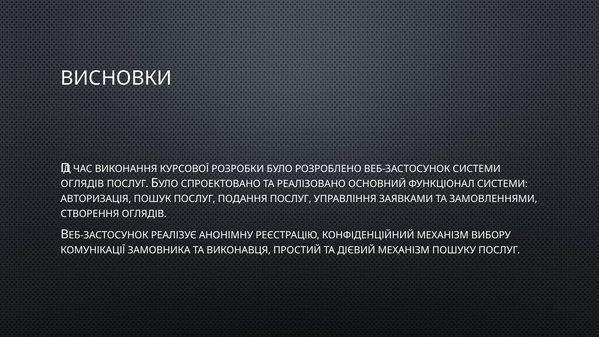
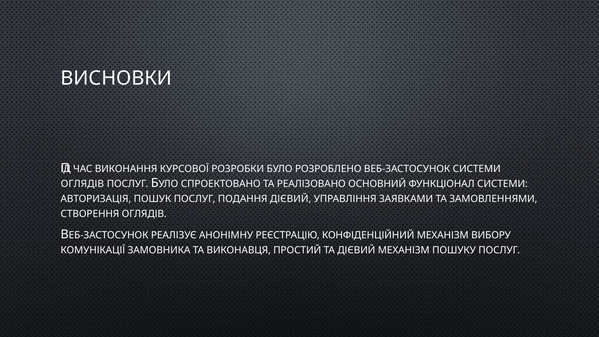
ПОДАННЯ ПОСЛУГ: ПОСЛУГ -> ДІЄВИЙ (291, 199)
